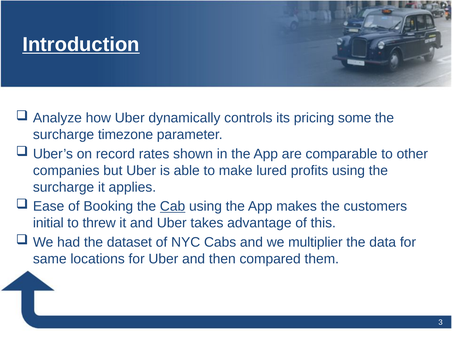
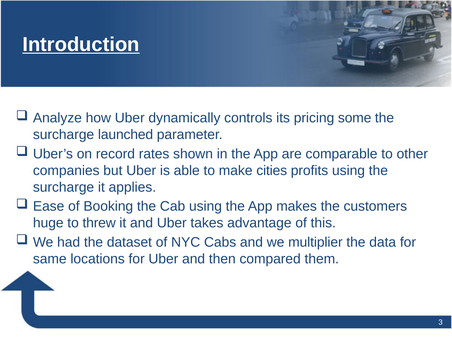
timezone: timezone -> launched (126, 135)
lured: lured -> cities (272, 171)
Cab underline: present -> none (173, 206)
initial: initial -> huge (48, 223)
